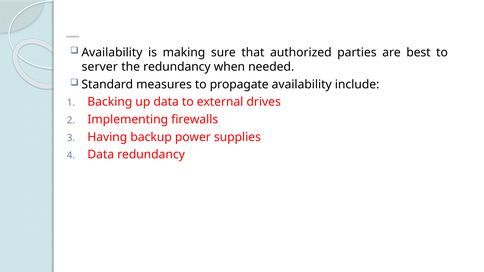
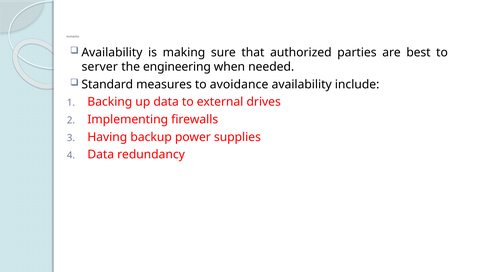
the redundancy: redundancy -> engineering (177, 67)
propagate: propagate -> avoidance (239, 85)
